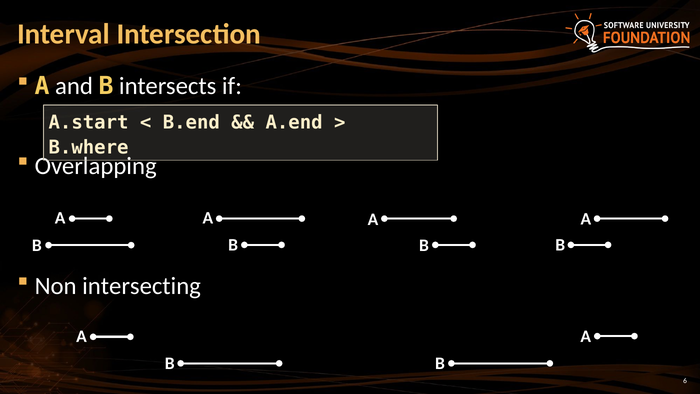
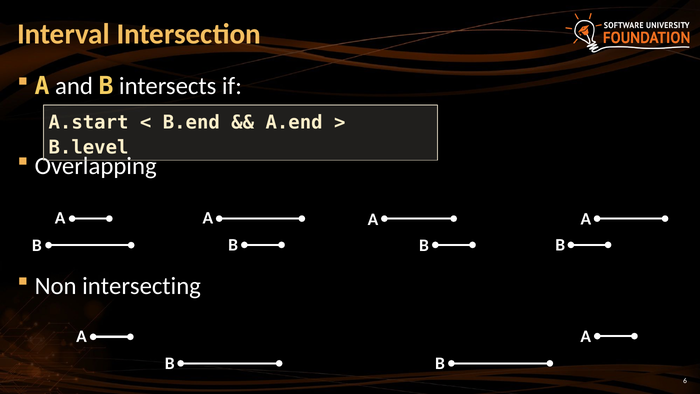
B.where: B.where -> B.level (89, 148)
